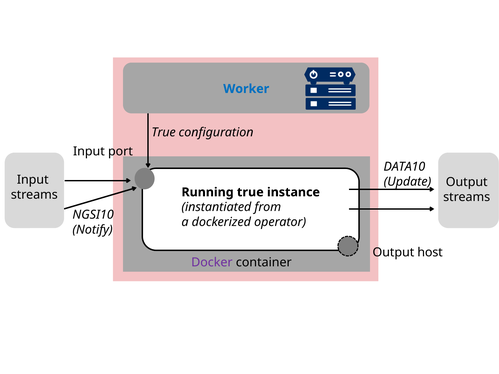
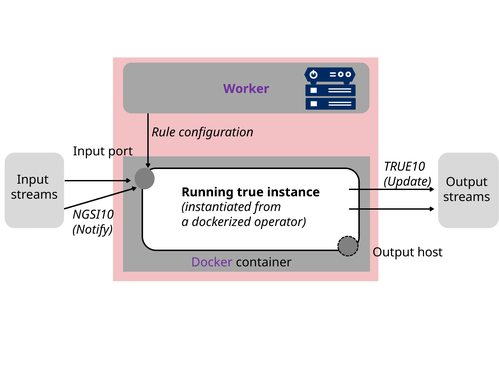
Worker colour: blue -> purple (246, 89)
True: True -> Rule (163, 132)
DATA10: DATA10 -> TRUE10 (404, 167)
